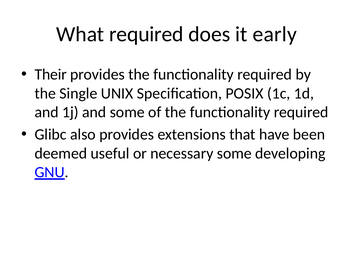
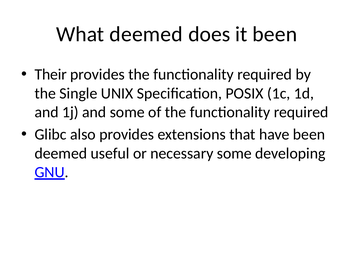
What required: required -> deemed (146, 34)
it early: early -> been (275, 34)
